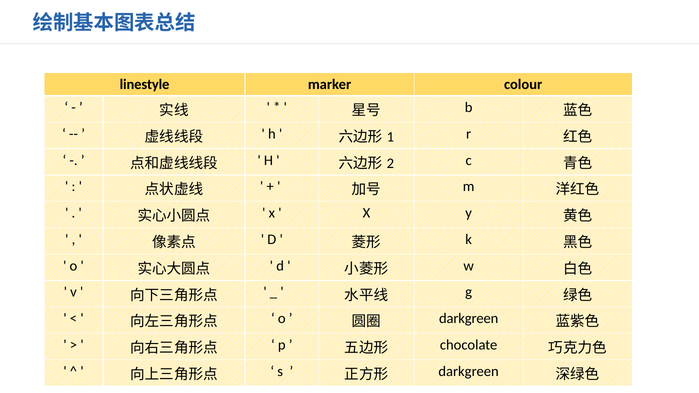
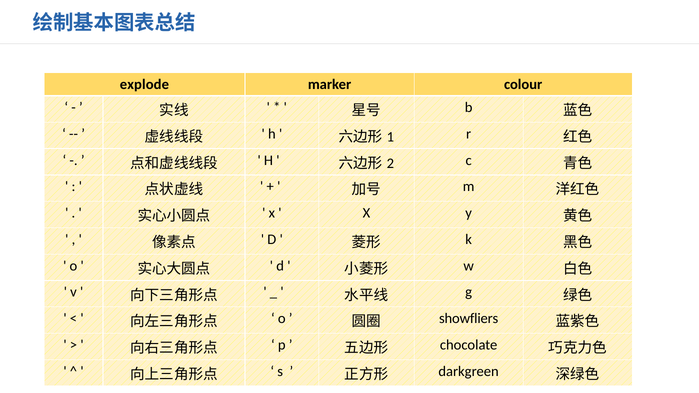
linestyle: linestyle -> explode (144, 84)
darkgreen: darkgreen -> showfliers (469, 319)
